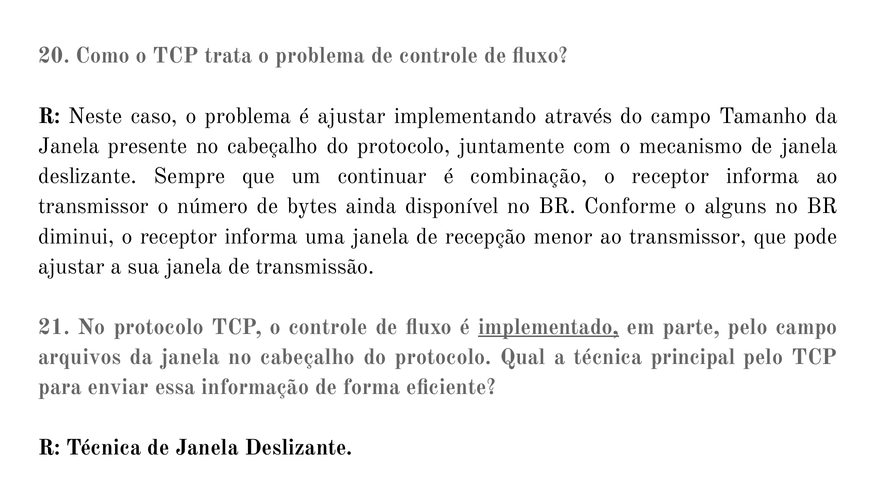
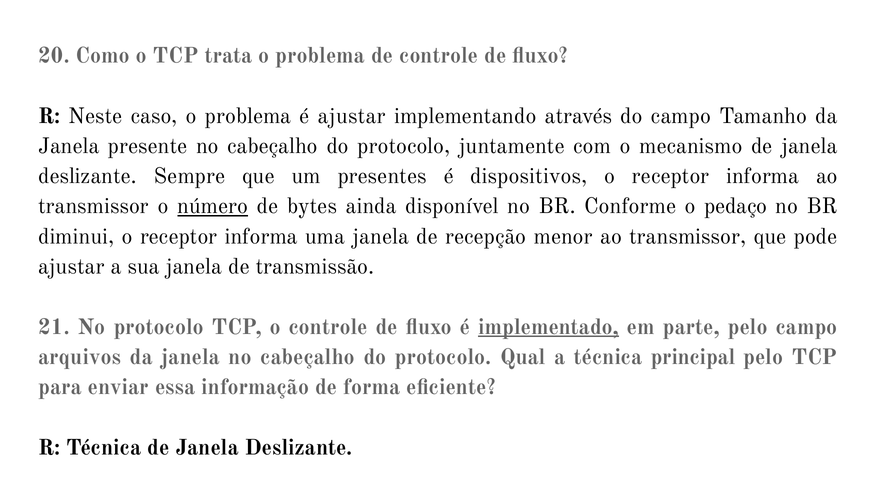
continuar: continuar -> presentes (382, 176)
combinação: combinação -> dispositivos (529, 176)
número underline: none -> present (213, 206)
alguns: alguns -> pedaço (736, 206)
